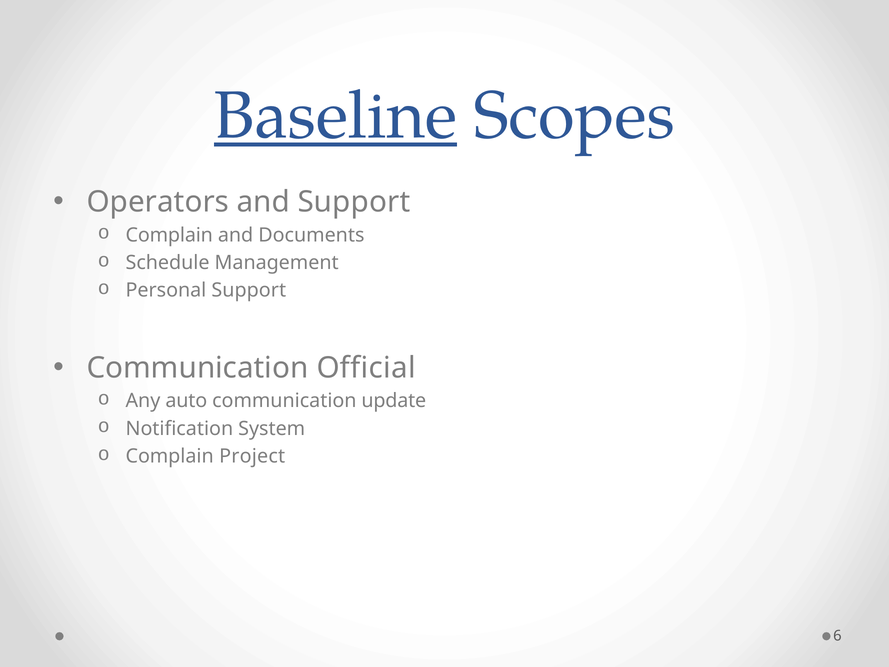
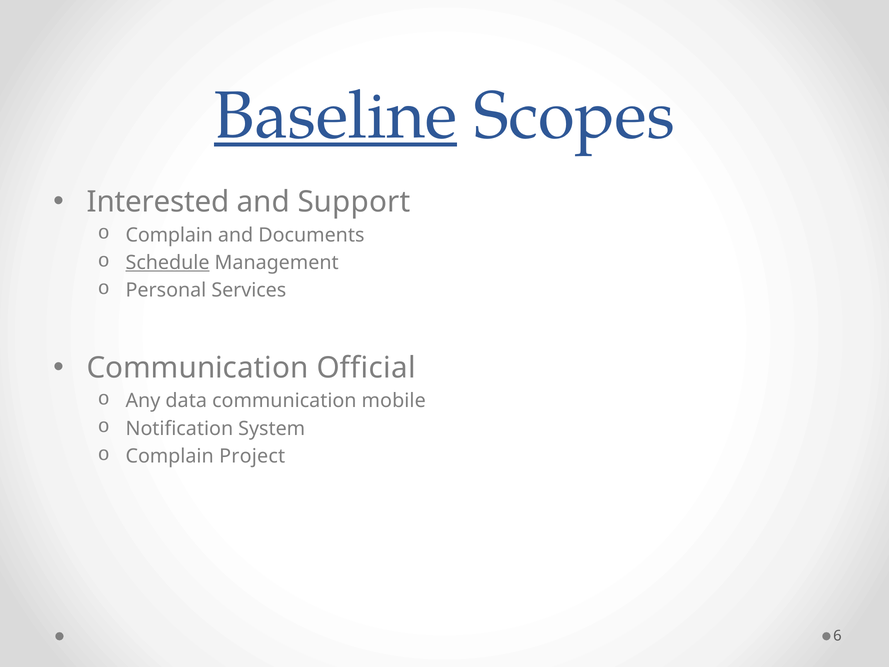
Operators: Operators -> Interested (158, 202)
Schedule underline: none -> present (168, 263)
Personal Support: Support -> Services (249, 290)
auto: auto -> data (186, 401)
update: update -> mobile (394, 401)
